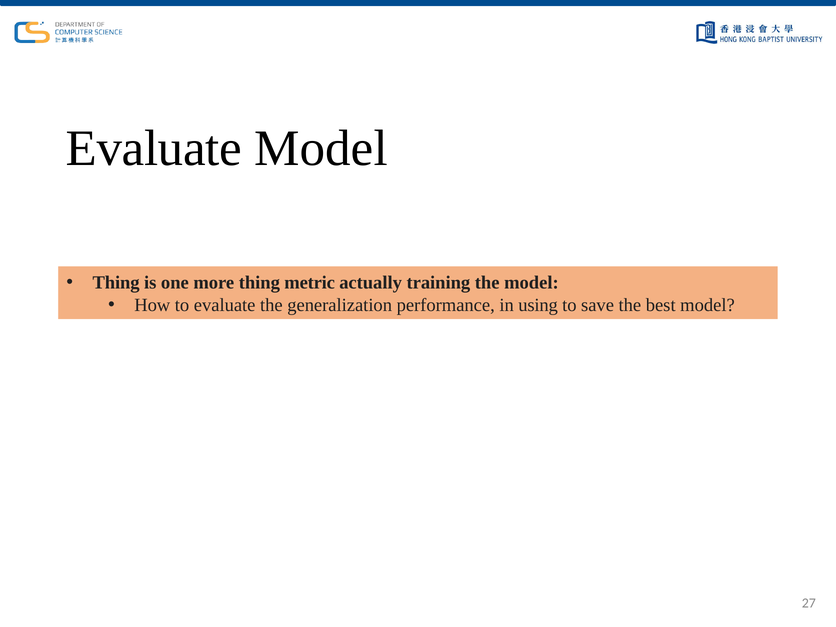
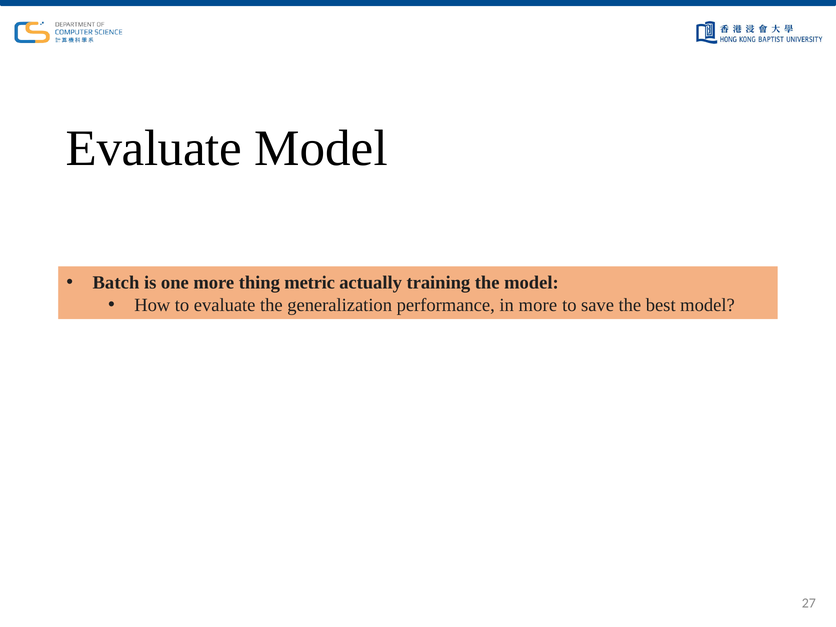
Thing: Thing -> Batch (116, 283)
in using: using -> more (538, 305)
